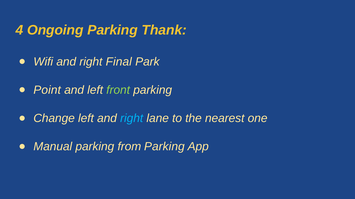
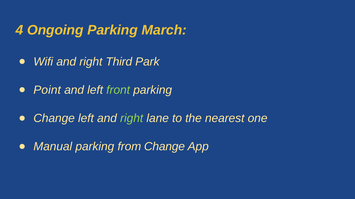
Thank: Thank -> March (164, 30)
Final: Final -> Third (119, 62)
right colour: light blue -> light green (132, 119)
from Parking: Parking -> Change (164, 147)
